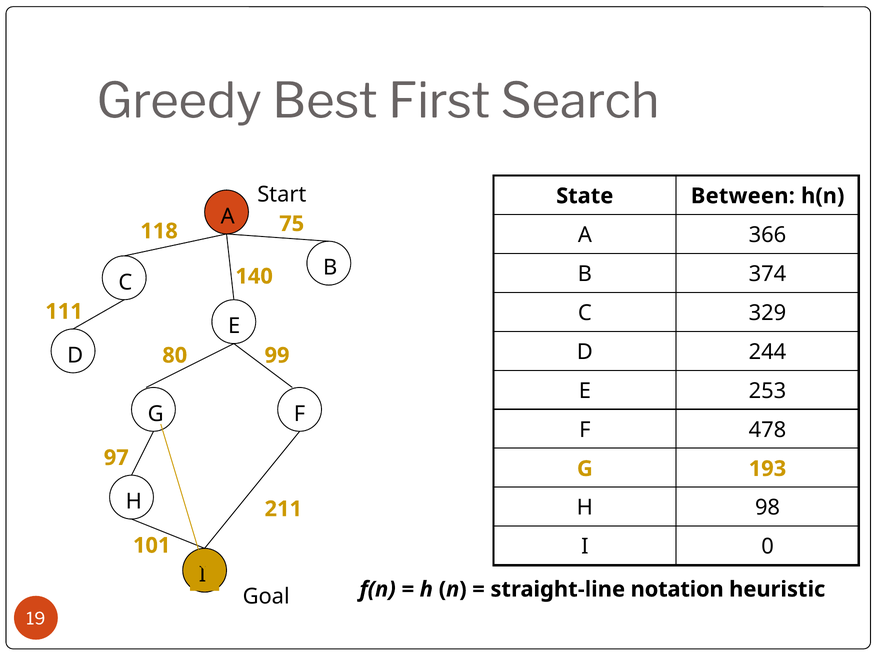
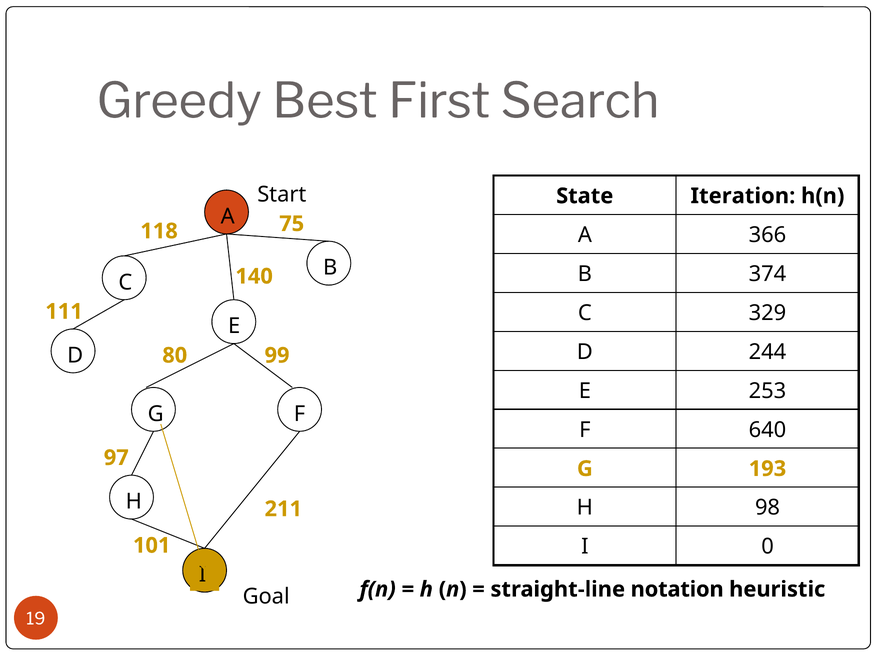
Between: Between -> Iteration (743, 196)
478: 478 -> 640 (768, 430)
